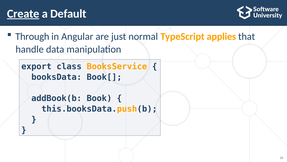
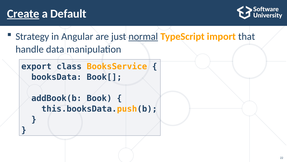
Through: Through -> Strategy (32, 36)
normal underline: none -> present (143, 36)
applies: applies -> import (221, 36)
